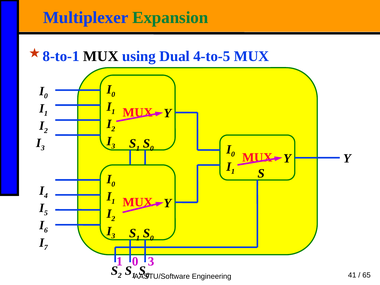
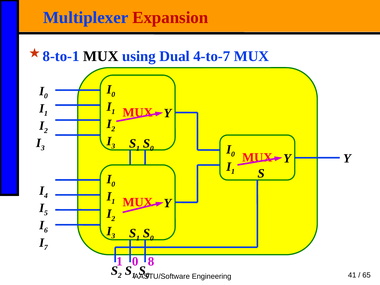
Expansion colour: green -> red (170, 17)
4-to-5: 4-to-5 -> 4-to-7 (212, 56)
0 3: 3 -> 8 (151, 261)
